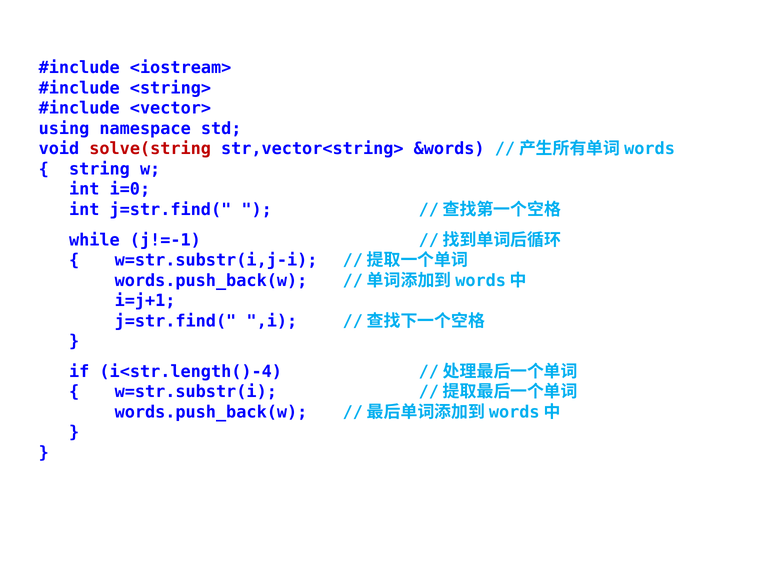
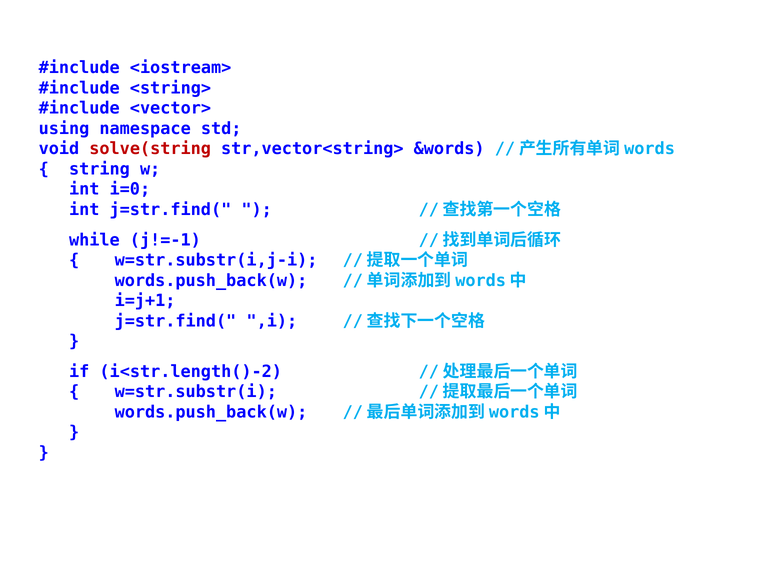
i<str.length()-4: i<str.length()-4 -> i<str.length()-2 (191, 372)
